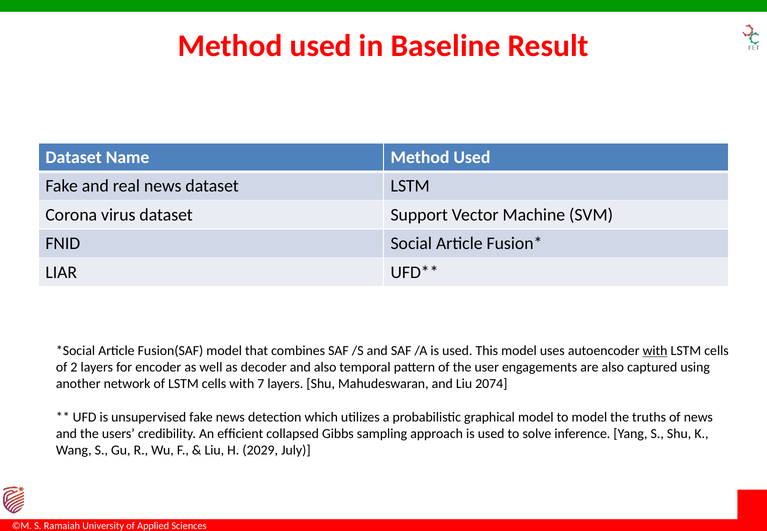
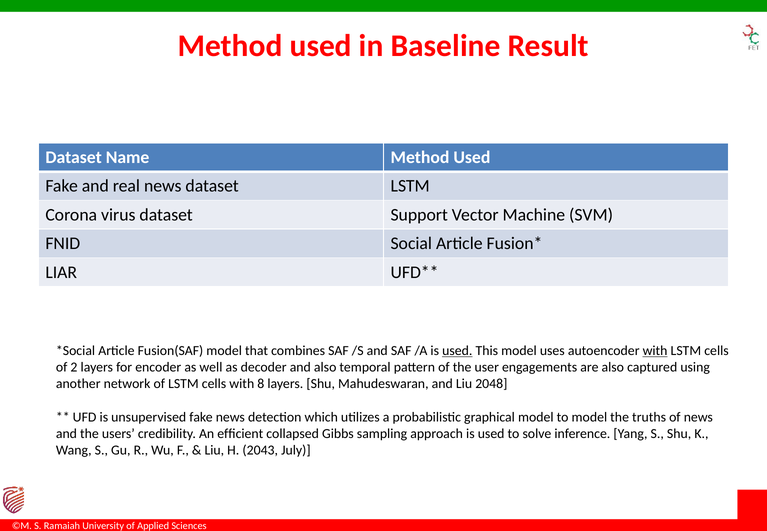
used underline: none -> present (457, 351)
7: 7 -> 8 (261, 384)
2074: 2074 -> 2048 (491, 384)
2029: 2029 -> 2043 (260, 450)
